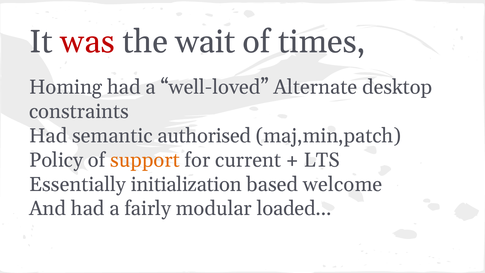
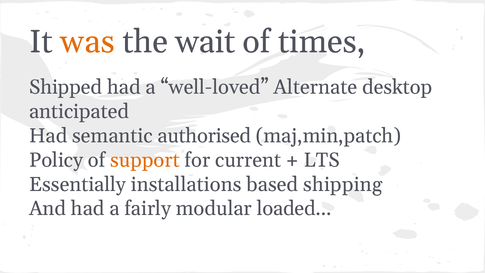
was colour: red -> orange (88, 42)
Homing: Homing -> Shipped (66, 87)
constraints: constraints -> anticipated (79, 111)
initialization: initialization -> installations (186, 184)
welcome: welcome -> shipping (343, 184)
